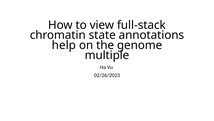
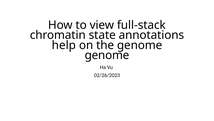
multiple: multiple -> genome (107, 55)
